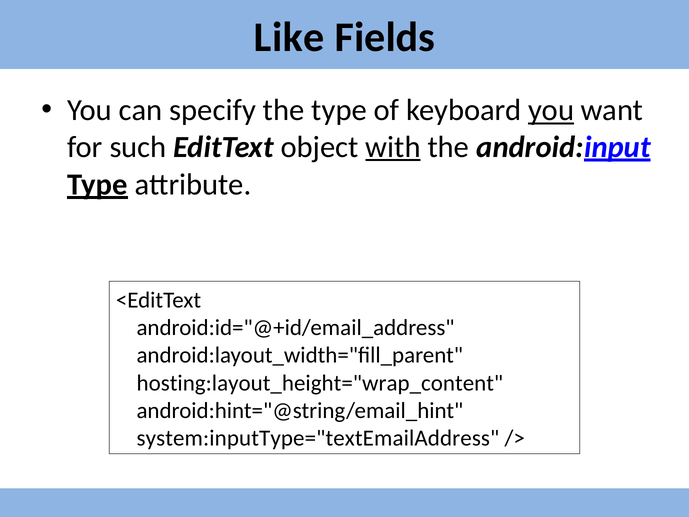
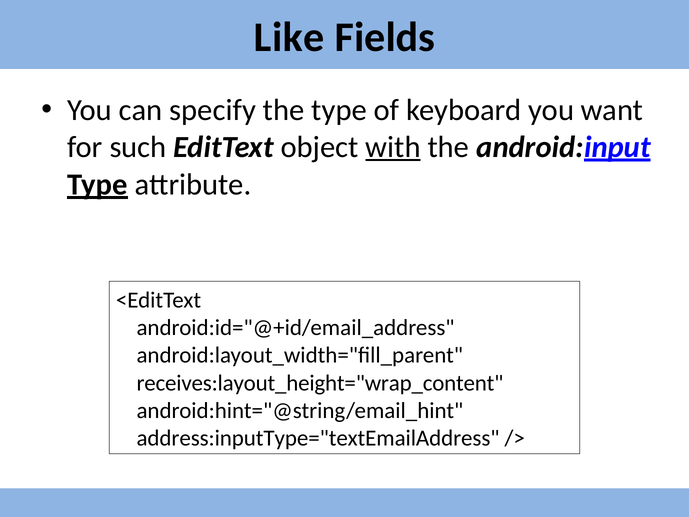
you underline: present -> none (551, 110)
hosting:layout_height="wrap_content: hosting:layout_height="wrap_content -> receives:layout_height="wrap_content (320, 383)
system:inputType="textEmailAddress: system:inputType="textEmailAddress -> address:inputType="textEmailAddress (318, 438)
